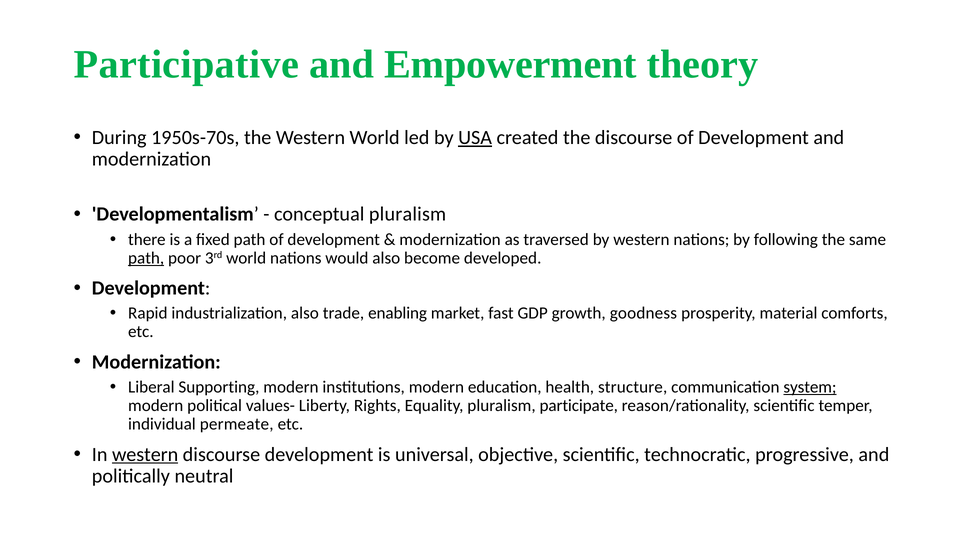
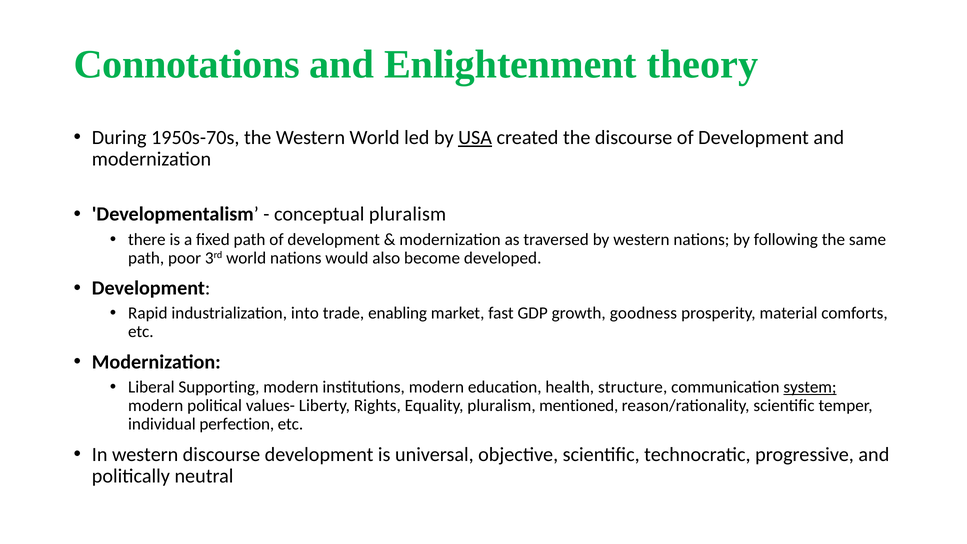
Participative: Participative -> Connotations (187, 64)
Empowerment: Empowerment -> Enlightenment (511, 64)
path underline: present -> none (146, 258)
industrialization also: also -> into (305, 313)
participate: participate -> mentioned (579, 406)
permeate: permeate -> perfection (237, 424)
western underline: present -> none (145, 454)
